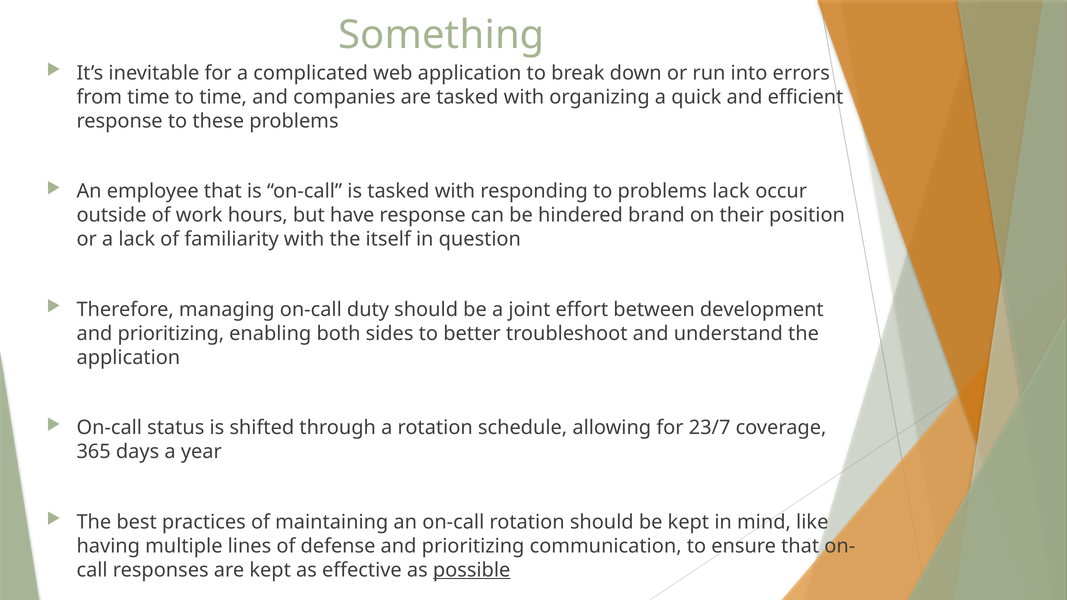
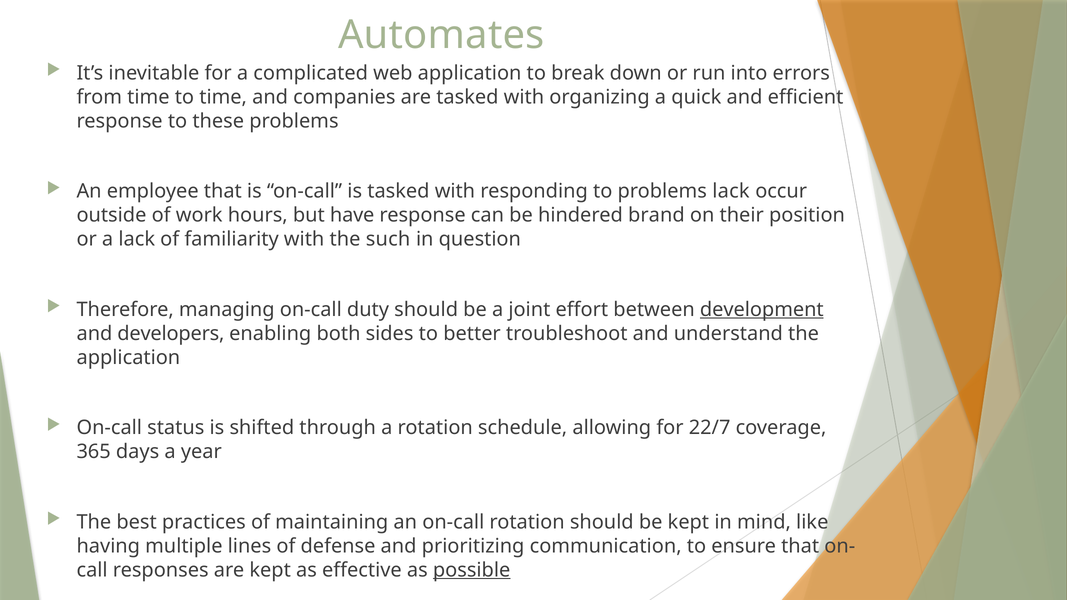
Something: Something -> Automates (441, 35)
itself: itself -> such (388, 239)
development underline: none -> present (762, 310)
prioritizing: prioritizing -> developers (171, 334)
23/7: 23/7 -> 22/7 (710, 428)
